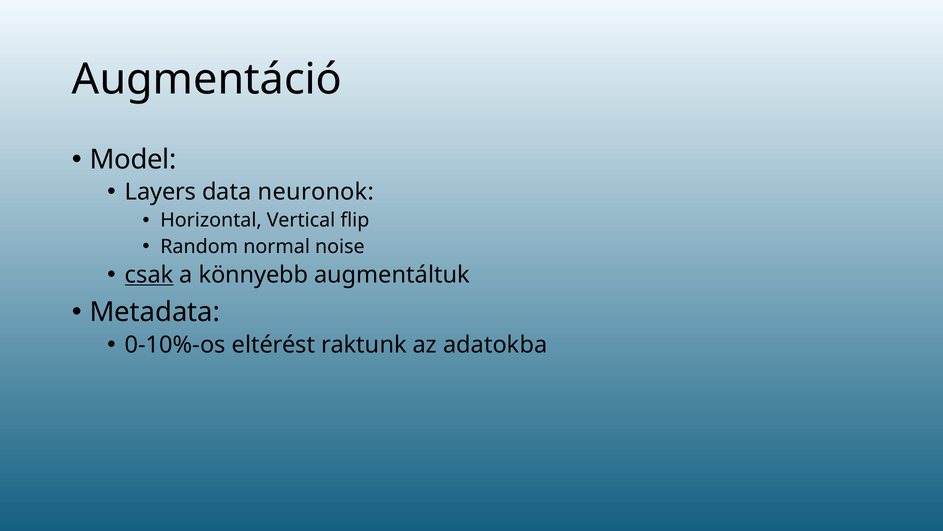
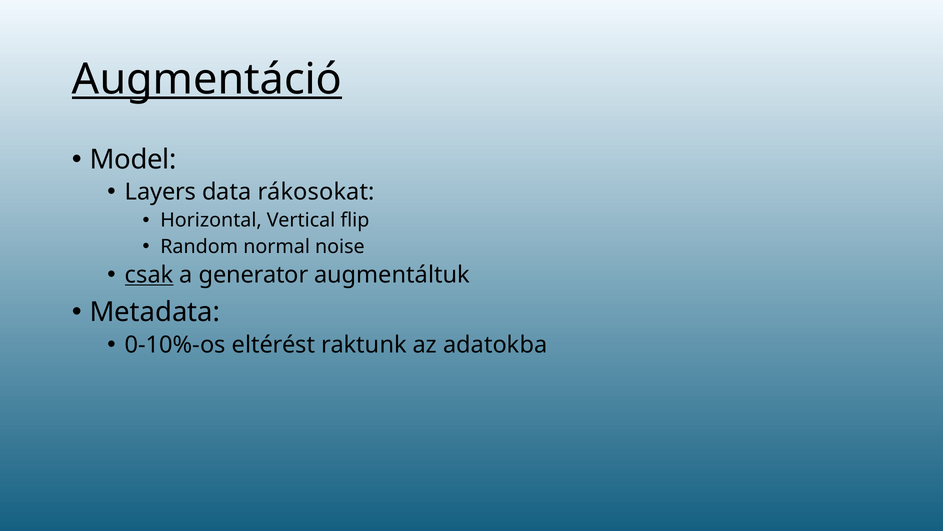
Augmentáció underline: none -> present (207, 79)
neuronok: neuronok -> rákosokat (316, 192)
könnyebb: könnyebb -> generator (254, 275)
